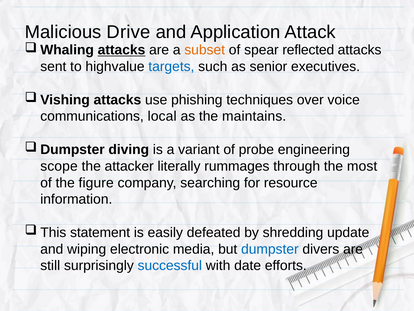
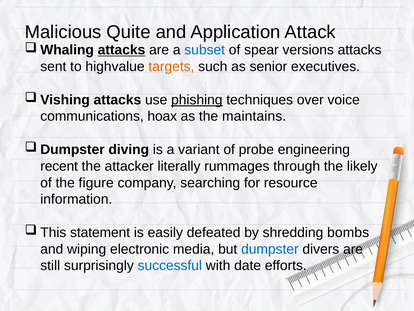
Drive: Drive -> Quite (129, 32)
subset colour: orange -> blue (205, 50)
reflected: reflected -> versions (308, 50)
targets colour: blue -> orange (171, 67)
phishing underline: none -> present (197, 100)
local: local -> hoax (162, 116)
scope: scope -> recent (59, 166)
most: most -> likely (362, 166)
update: update -> bombs (348, 232)
